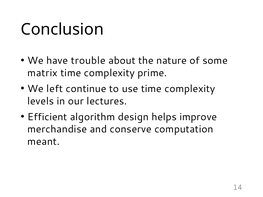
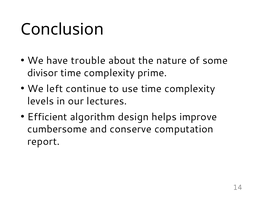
matrix: matrix -> divisor (43, 73)
merchandise: merchandise -> cumbersome (57, 129)
meant: meant -> report (44, 142)
